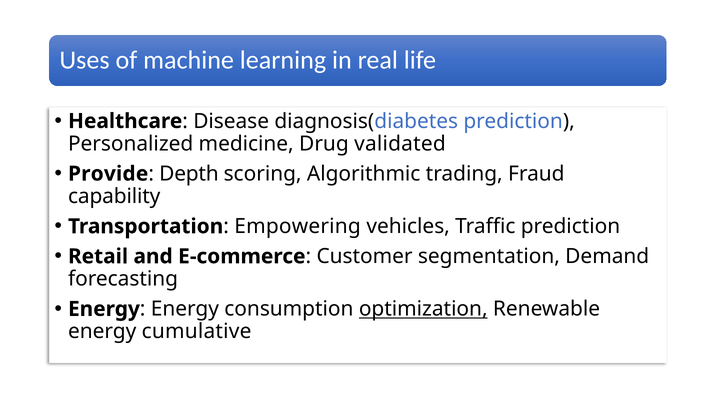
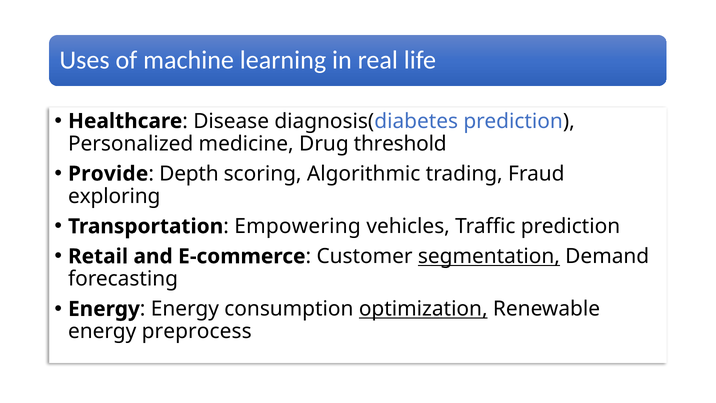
validated: validated -> threshold (400, 144)
capability: capability -> exploring (114, 196)
segmentation underline: none -> present (489, 256)
cumulative: cumulative -> preprocess (197, 331)
